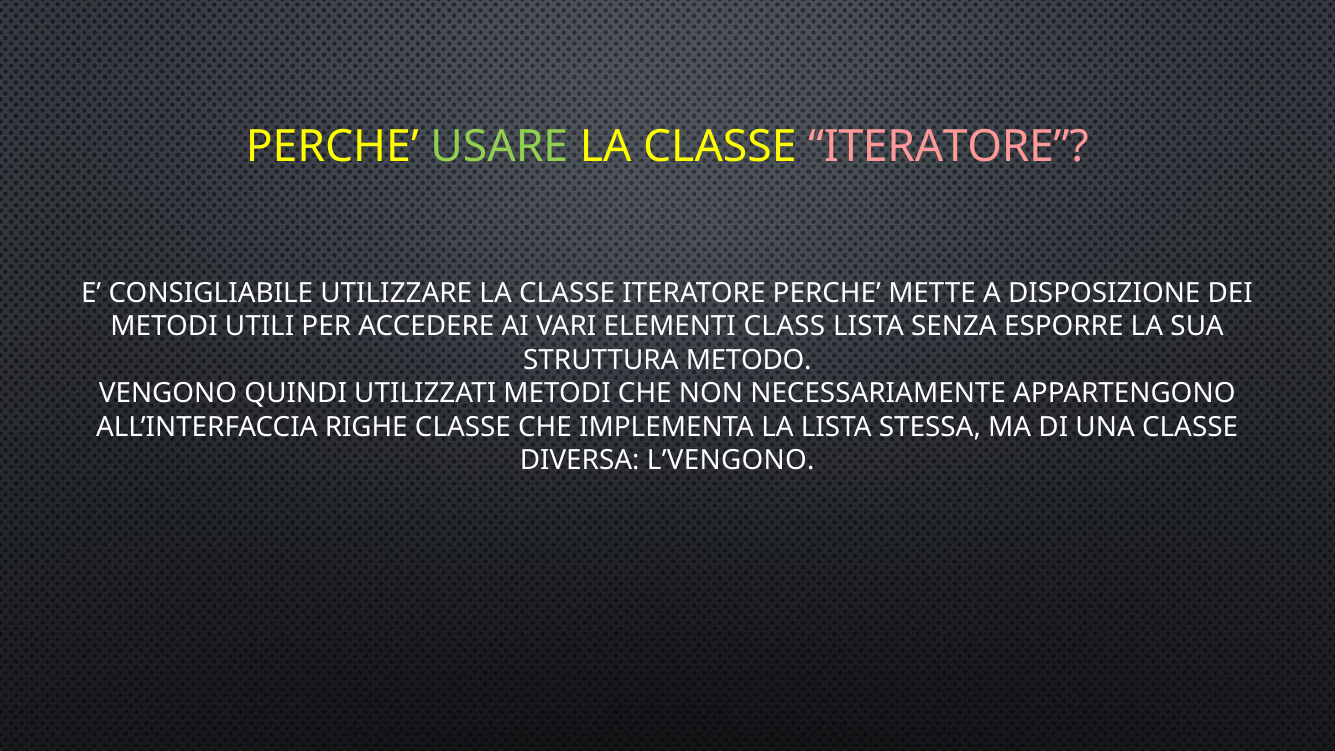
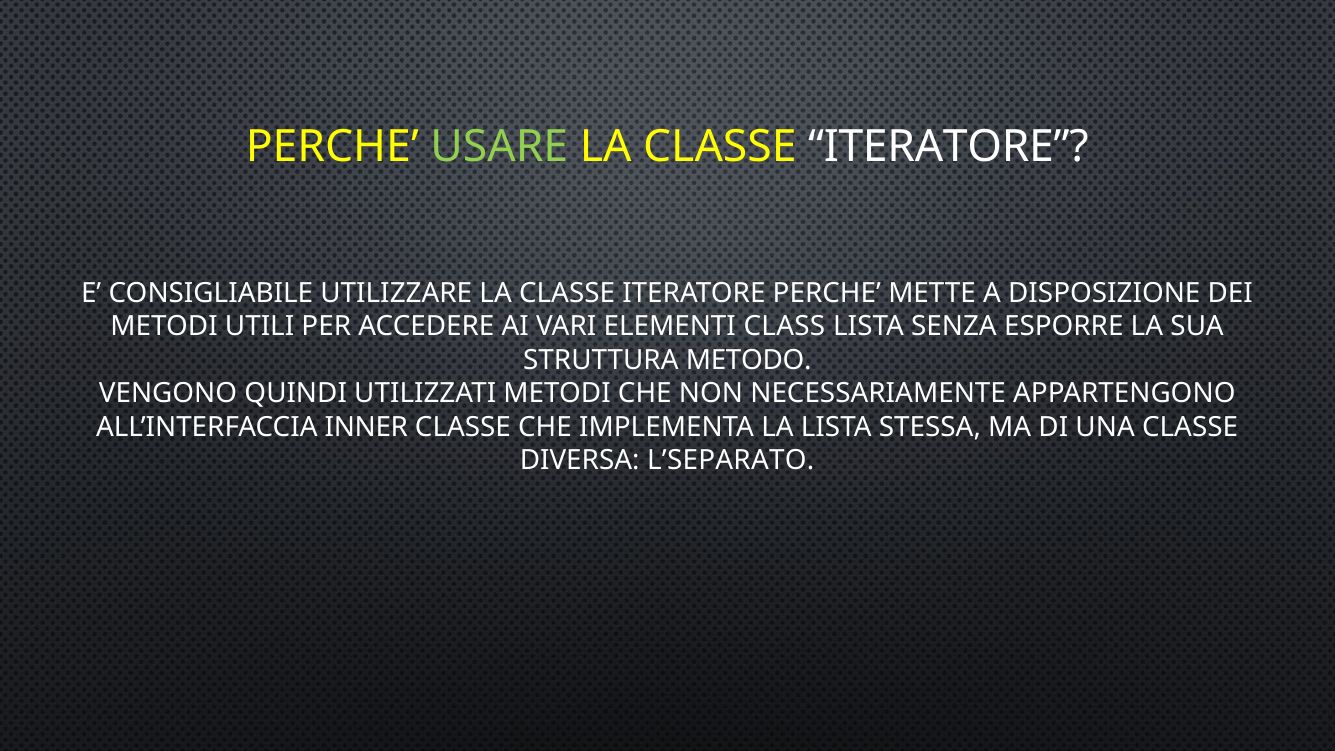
ITERATORE colour: pink -> white (948, 147)
RIGHE: RIGHE -> INNER (366, 427)
L’VENGONO: L’VENGONO -> L’SEPARATO (731, 460)
